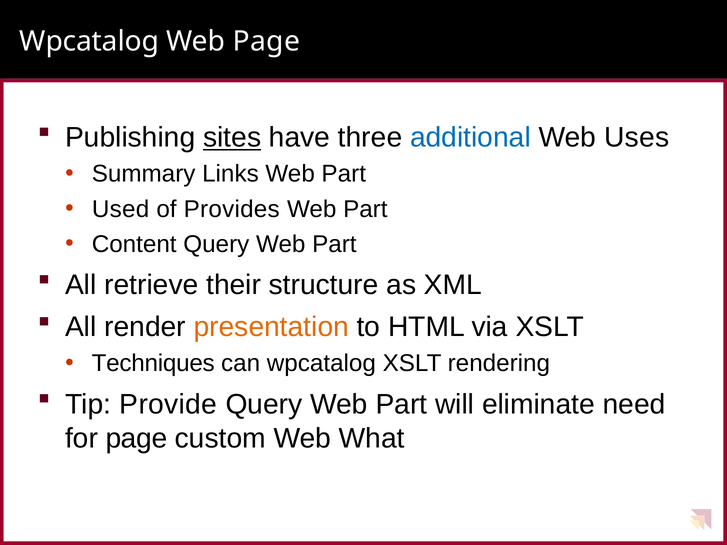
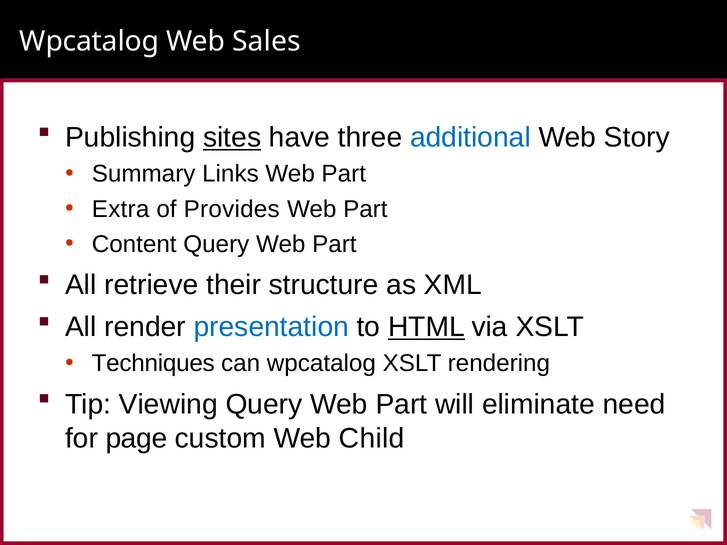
Web Page: Page -> Sales (267, 41)
Uses: Uses -> Story (637, 138)
Used: Used -> Extra (121, 209)
presentation colour: orange -> blue (271, 327)
HTML underline: none -> present (426, 327)
Provide: Provide -> Viewing (168, 404)
What: What -> Child (372, 438)
